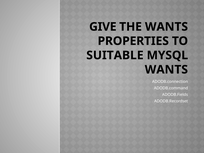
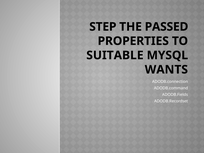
GIVE: GIVE -> STEP (103, 27)
THE WANTS: WANTS -> PASSED (167, 27)
